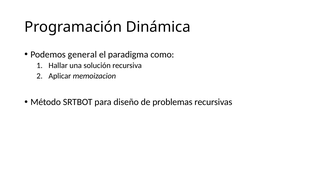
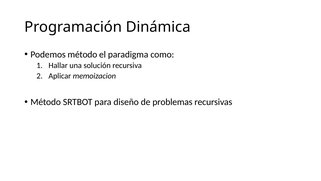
Podemos general: general -> método (82, 54)
